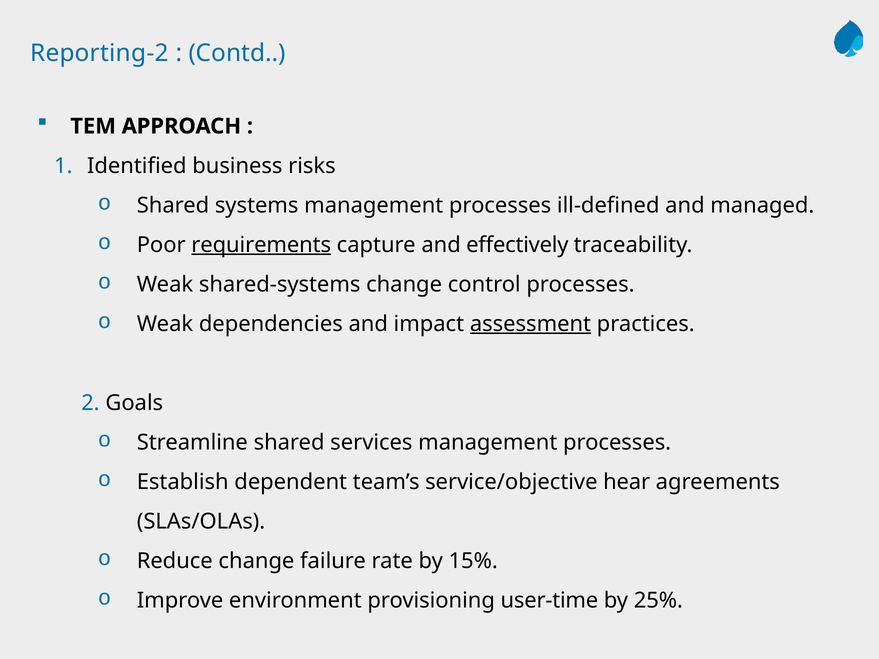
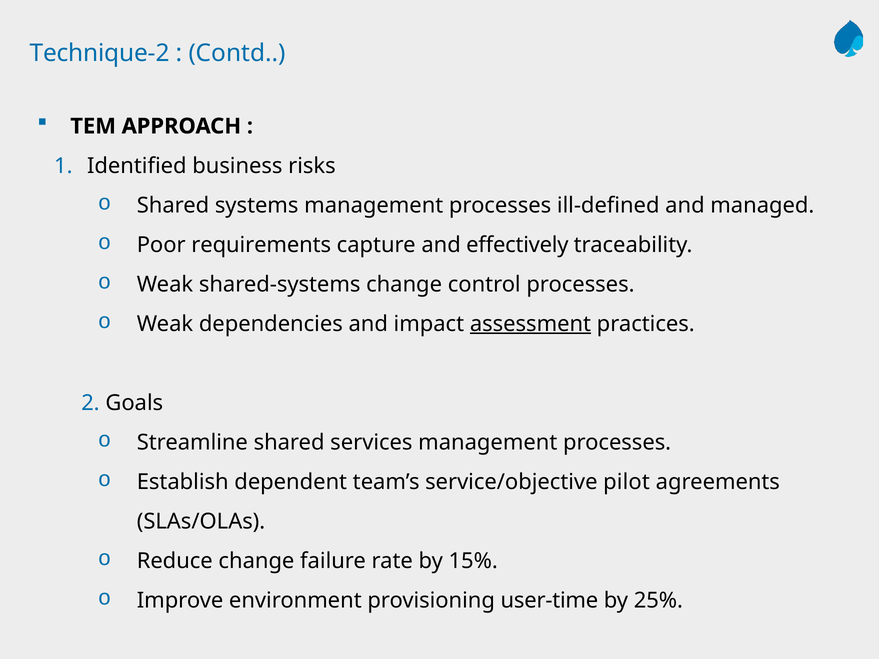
Reporting-2: Reporting-2 -> Technique-2 (100, 53)
requirements underline: present -> none (261, 245)
hear: hear -> pilot (627, 482)
